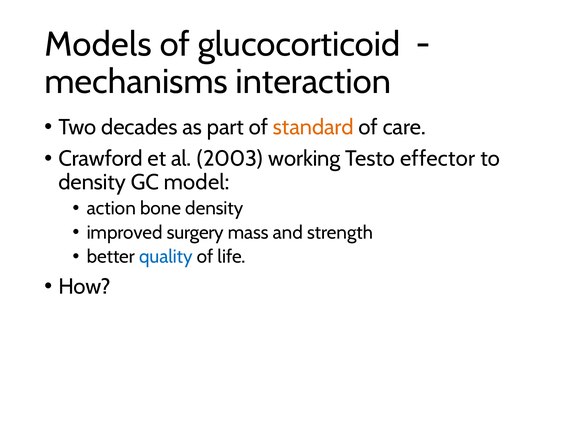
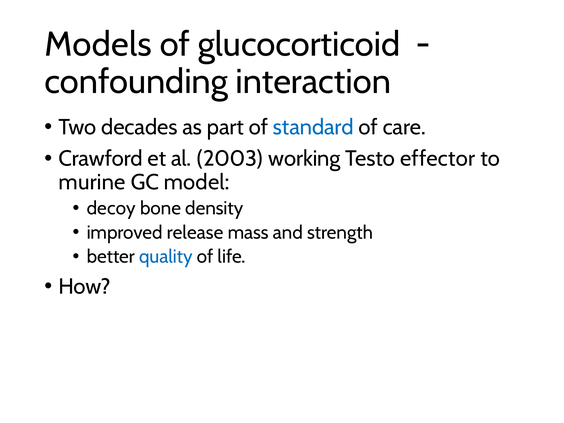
mechanisms: mechanisms -> confounding (136, 82)
standard colour: orange -> blue (313, 127)
density: density -> murine (92, 182)
action: action -> decoy (111, 208)
surgery: surgery -> release (195, 232)
